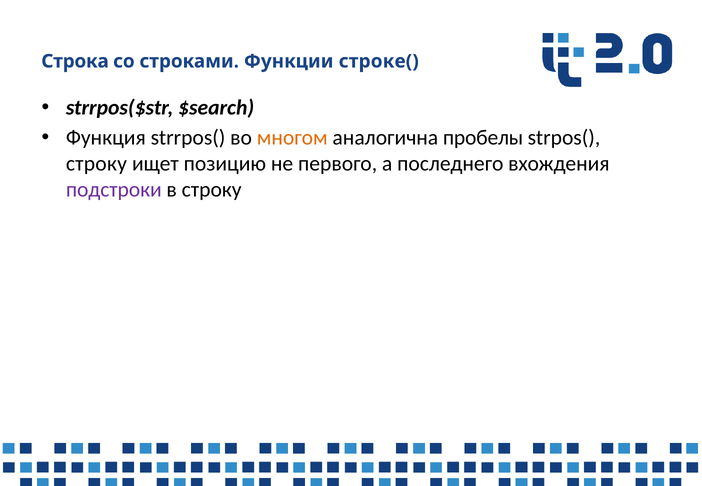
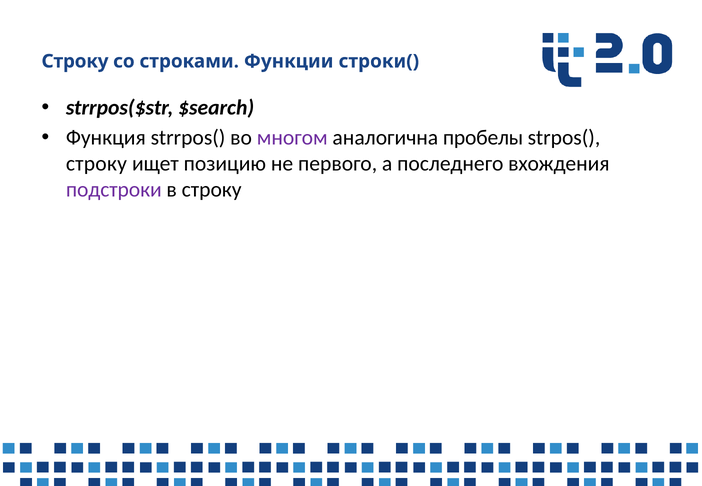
Строка: Строка -> Строку (75, 61)
строке(: строке( -> строки( (379, 61)
многом colour: orange -> purple (292, 138)
